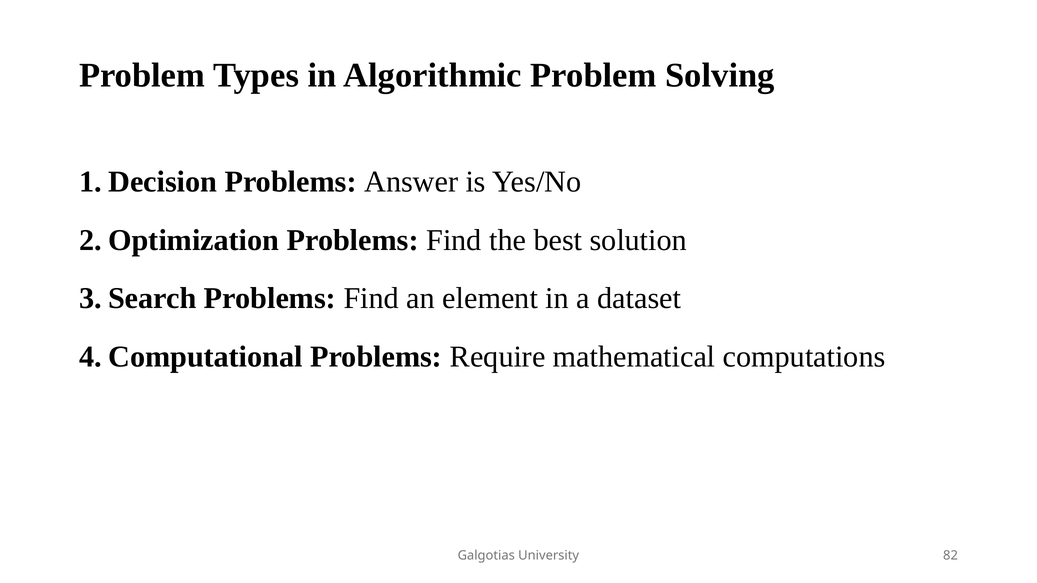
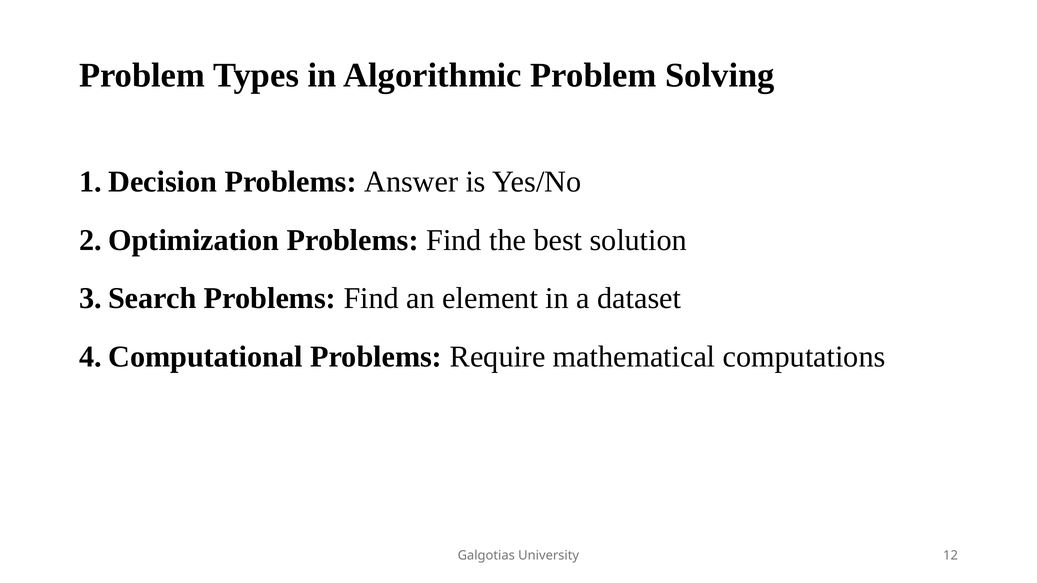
82: 82 -> 12 (951, 556)
